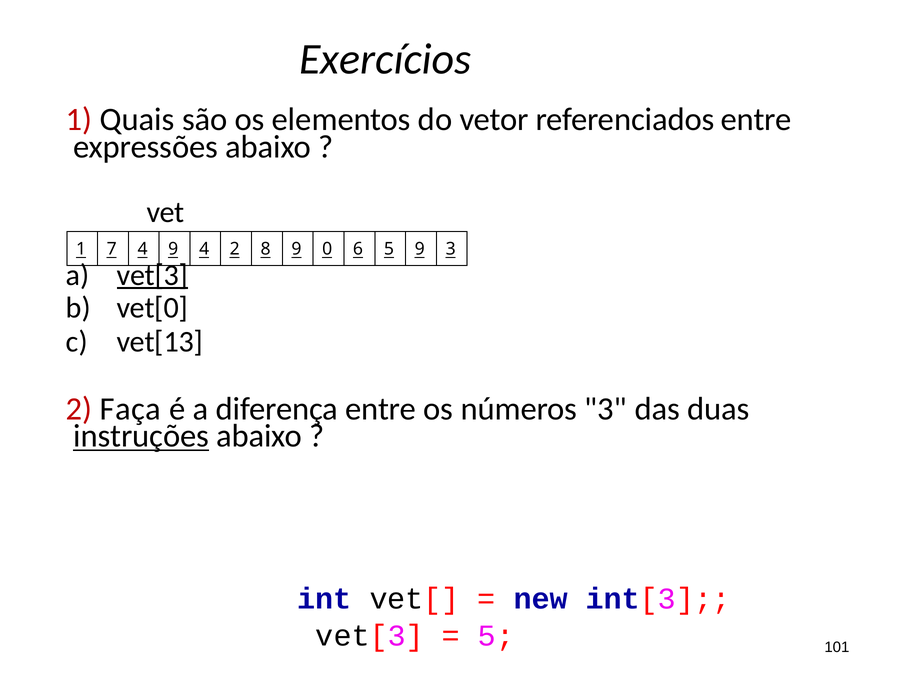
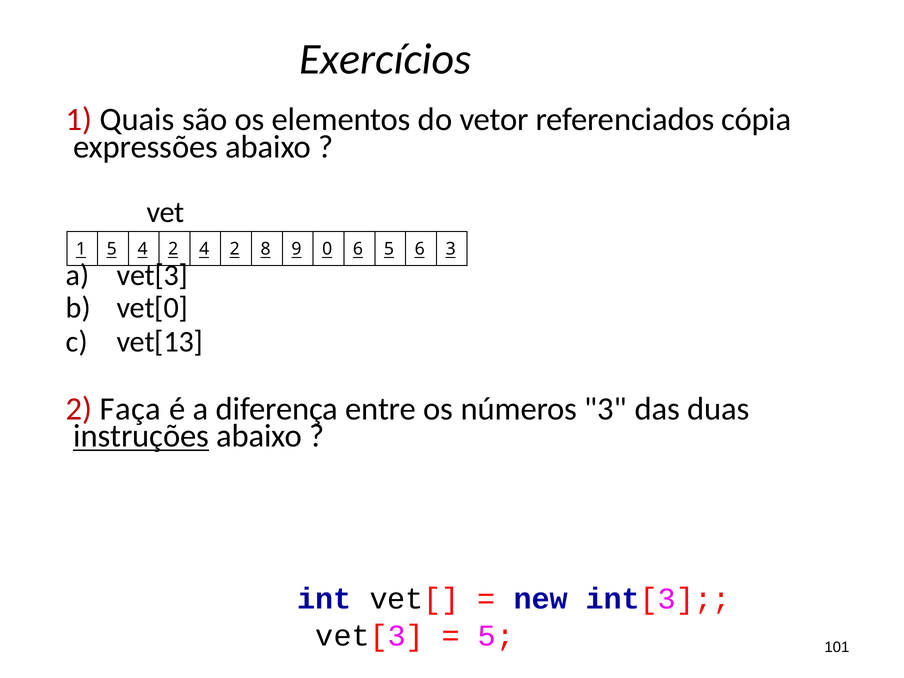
referenciados entre: entre -> cópia (756, 120)
1 7: 7 -> 5 (112, 249)
9: 9 -> 2 (173, 249)
5 9: 9 -> 6 (420, 249)
vet[3 underline: present -> none (152, 275)
